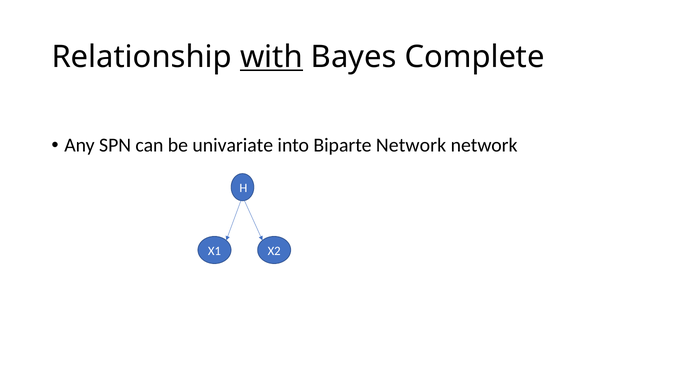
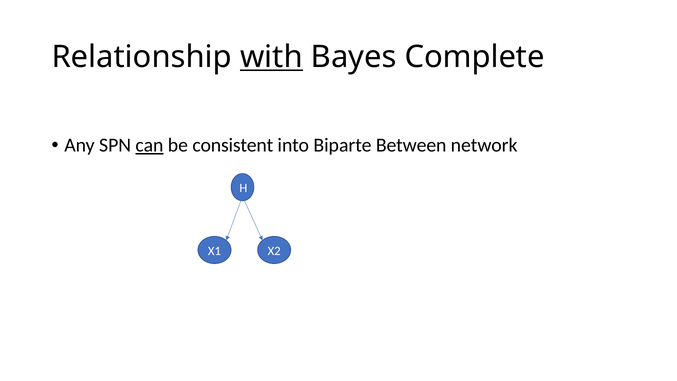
can underline: none -> present (149, 145)
univariate: univariate -> consistent (233, 145)
Biparte Network: Network -> Between (411, 145)
